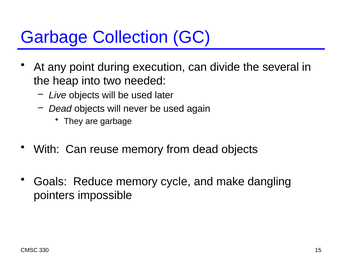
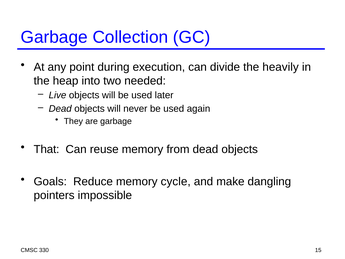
several: several -> heavily (281, 67)
With: With -> That (46, 149)
